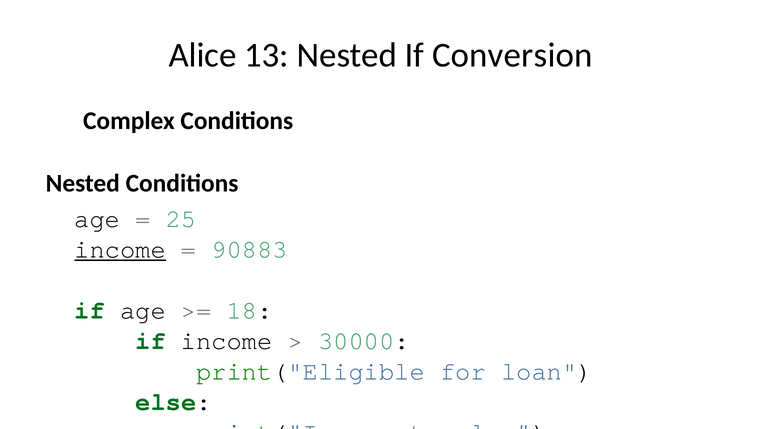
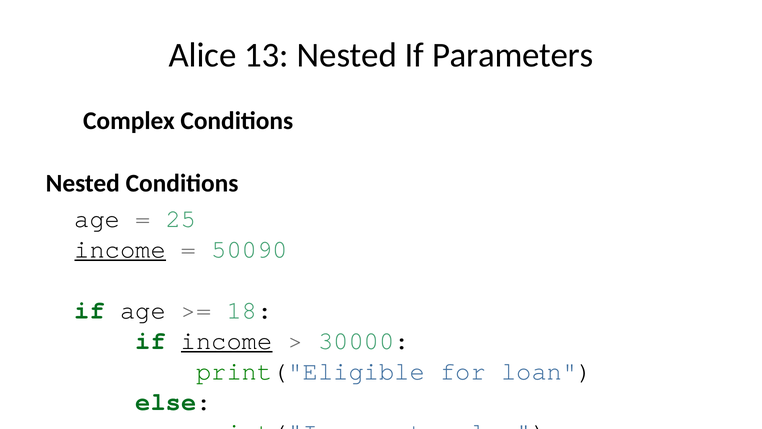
Conversion: Conversion -> Parameters (513, 55)
90883: 90883 -> 50090 (250, 249)
income underline: none -> present (227, 341)
